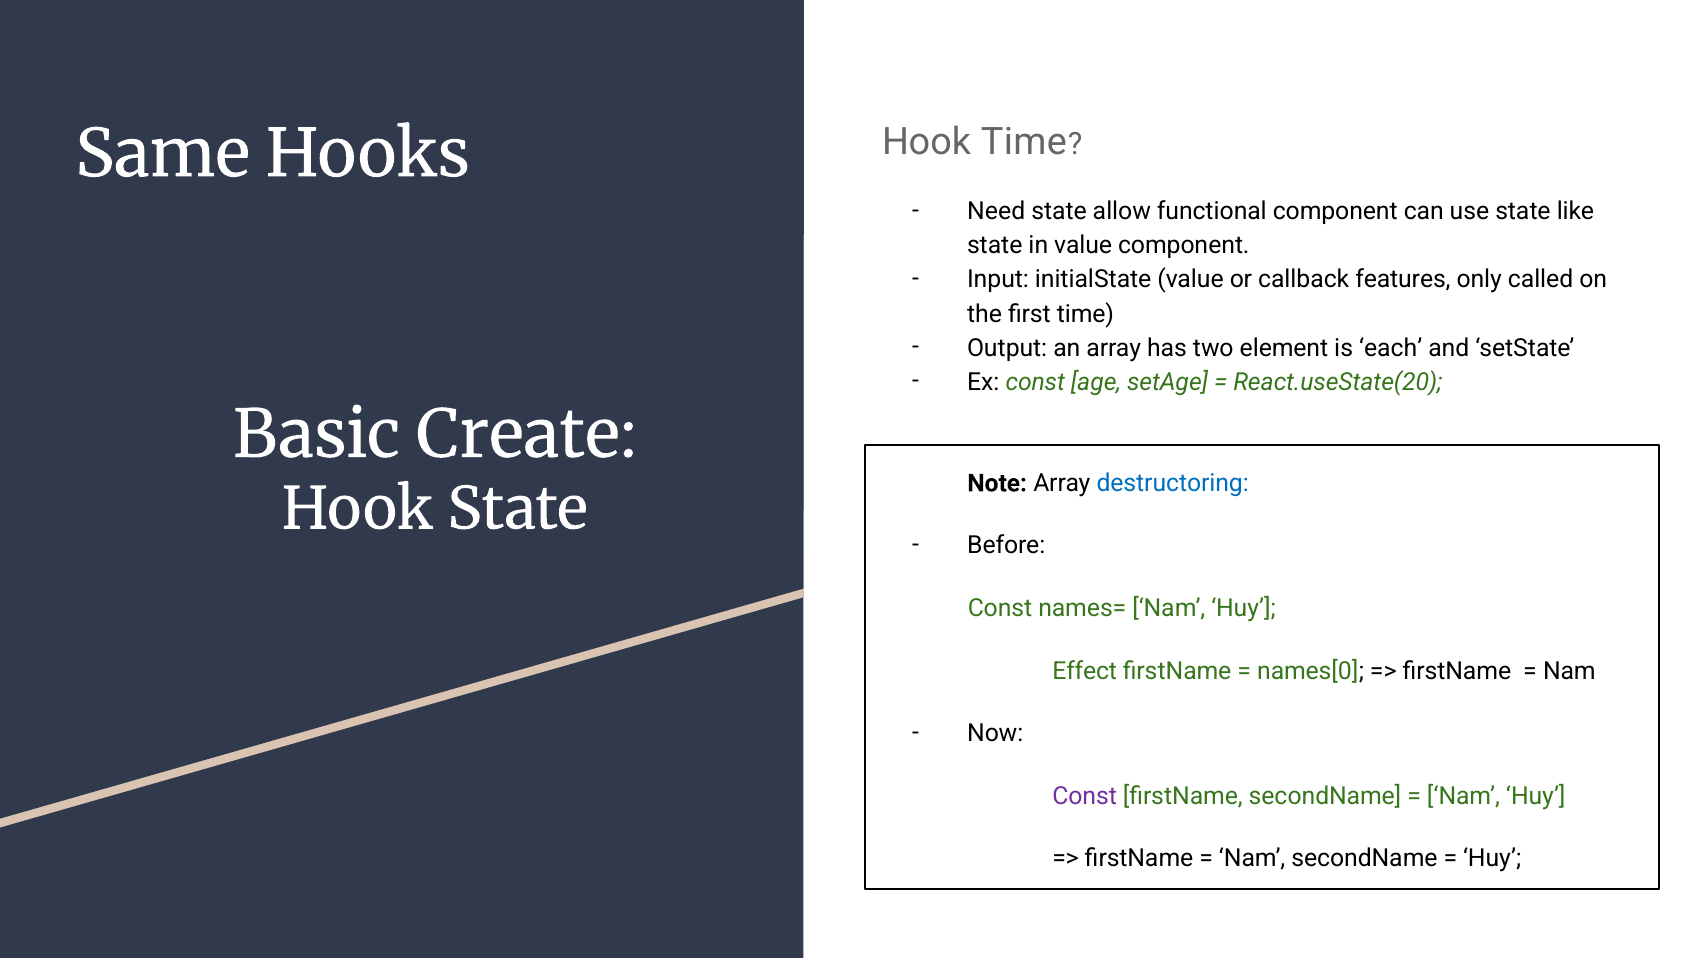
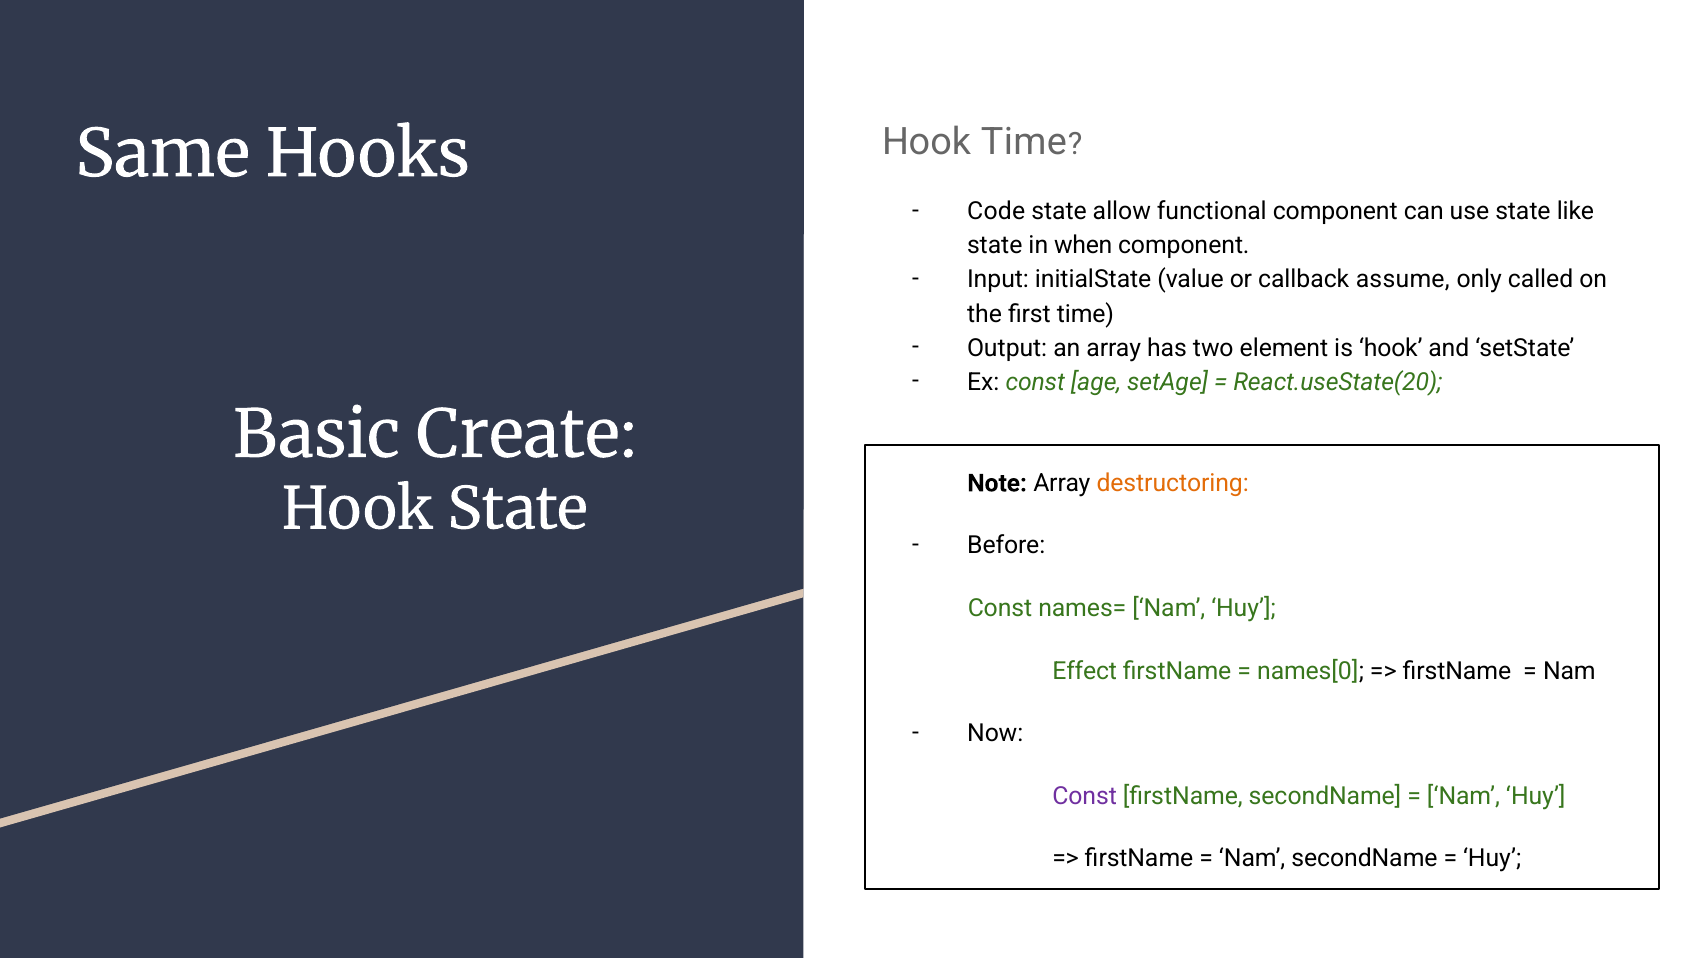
Need: Need -> Code (996, 212)
in value: value -> when (1083, 246)
features: features -> assume (1403, 280)
is each: each -> hook (1391, 348)
destructoring colour: blue -> orange (1173, 483)
